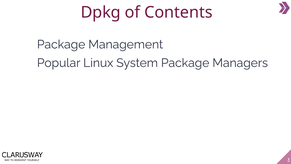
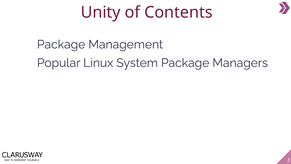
Dpkg: Dpkg -> Unity (101, 12)
